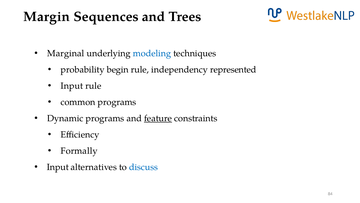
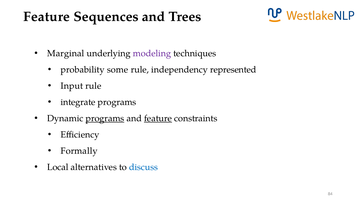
Margin: Margin -> Feature (47, 17)
modeling colour: blue -> purple (152, 53)
begin: begin -> some (118, 69)
common: common -> integrate (78, 102)
programs underline: none -> present (105, 118)
Input: Input -> Local (58, 167)
